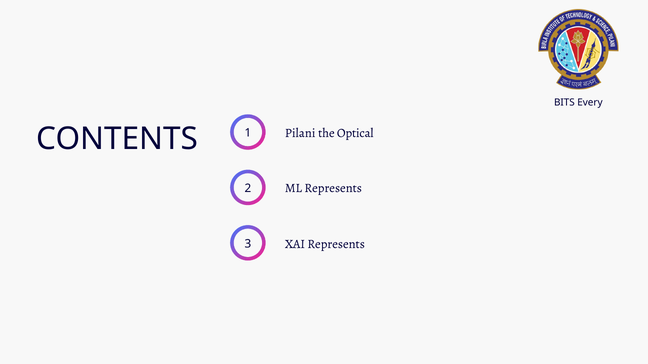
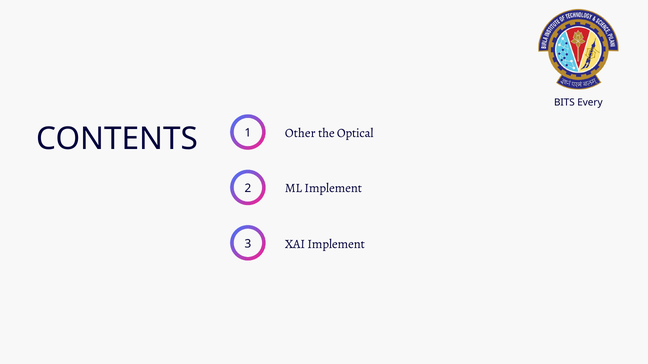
Pilani: Pilani -> Other (300, 133)
ML Represents: Represents -> Implement (333, 189)
XAI Represents: Represents -> Implement (336, 245)
